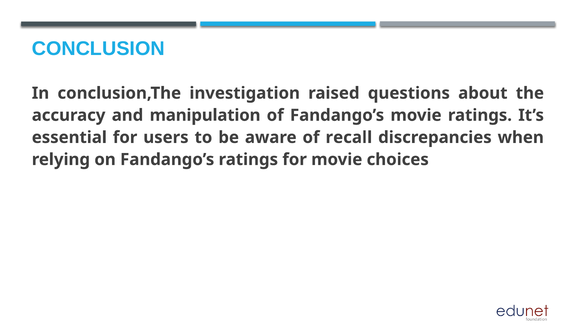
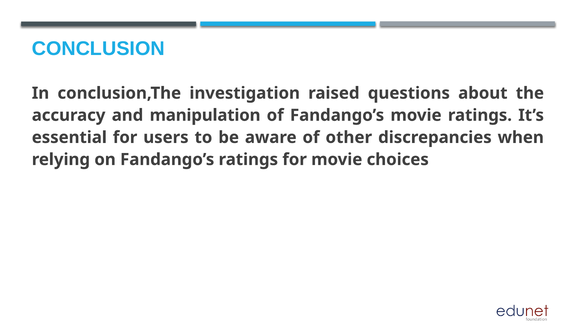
recall: recall -> other (349, 137)
